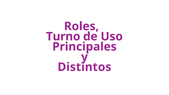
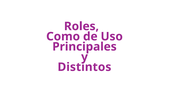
Turno: Turno -> Como (63, 36)
